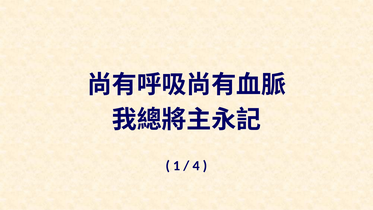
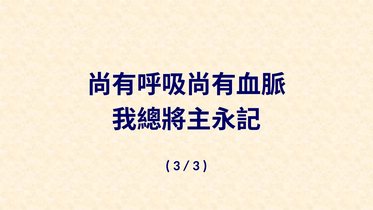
1: 1 -> 3 (177, 166)
4: 4 -> 3 (196, 166)
